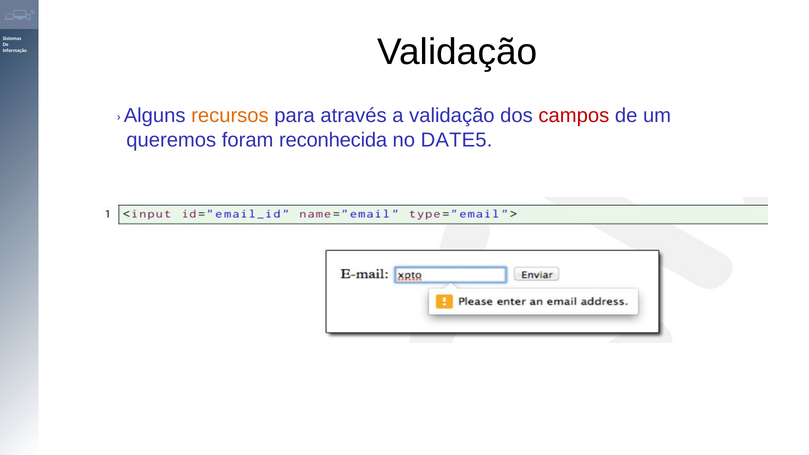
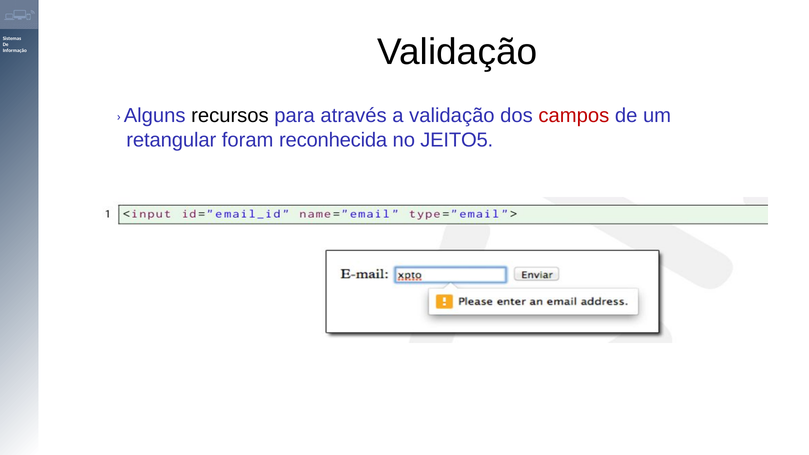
recursos colour: orange -> black (230, 115)
queremos: queremos -> retangular (171, 140)
DATE5: DATE5 -> JEITO5 (457, 140)
